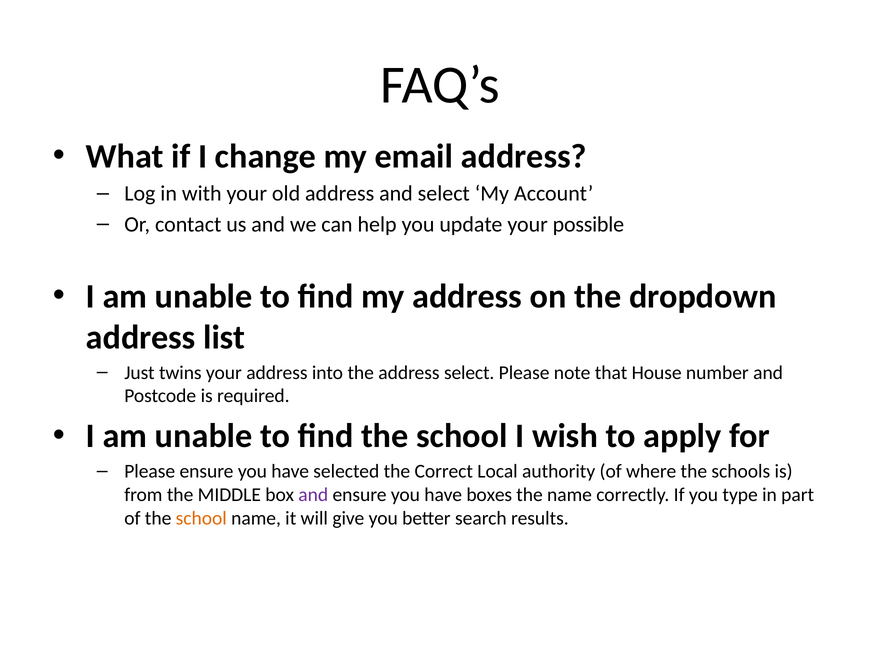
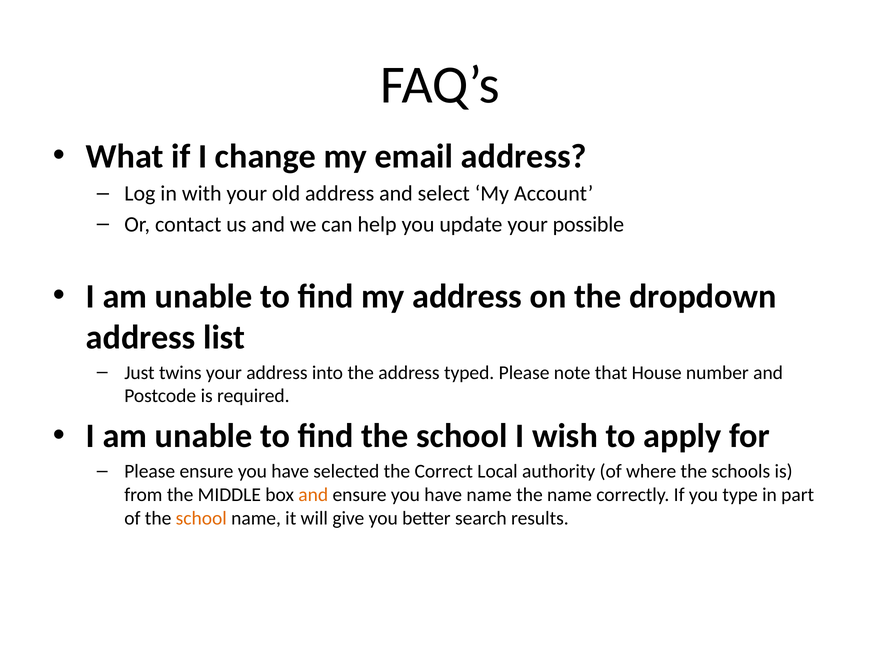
address select: select -> typed (469, 373)
and colour: purple -> orange (313, 495)
have boxes: boxes -> name (489, 495)
